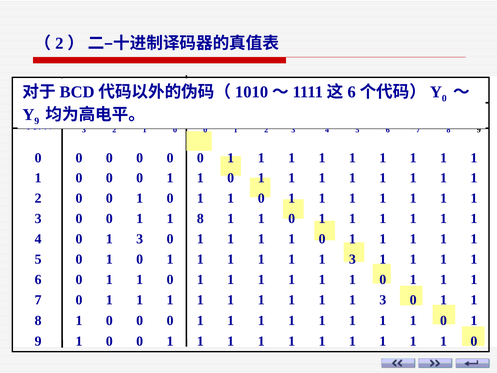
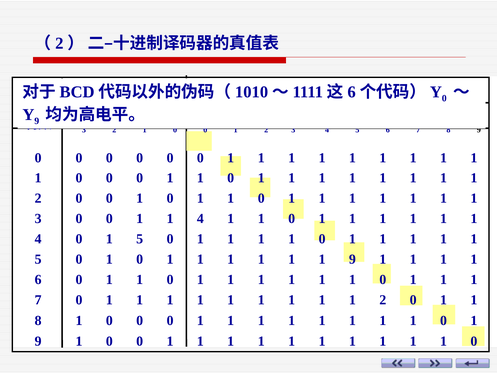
8: 8 -> 4 (200, 219)
0 1 3: 3 -> 5 (140, 239)
3: 3 -> 9 (352, 259)
3: 3 -> 2 (383, 300)
